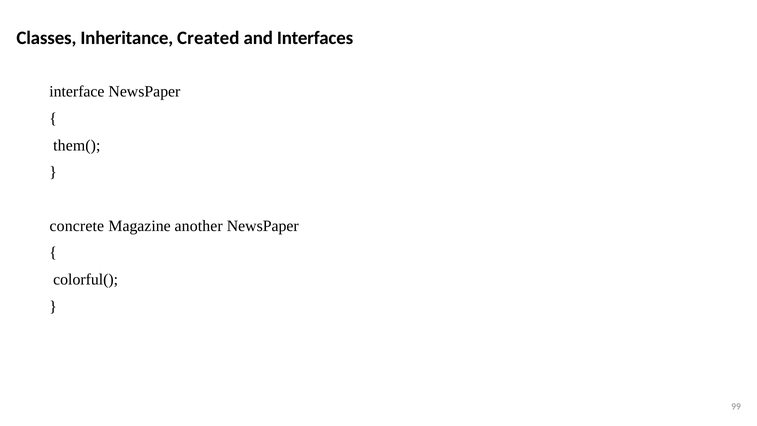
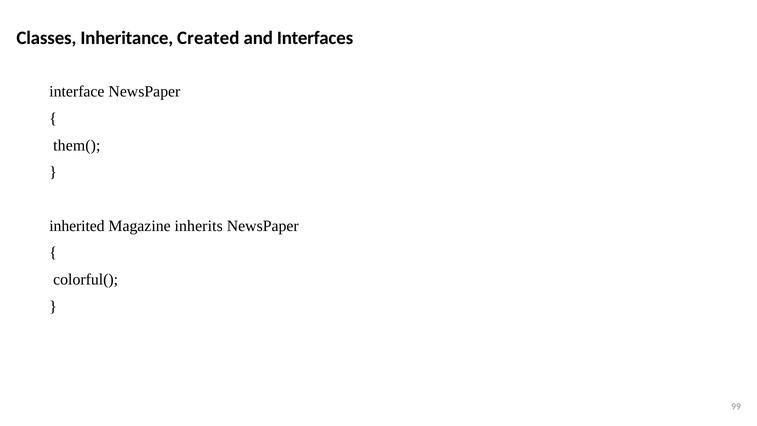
concrete: concrete -> inherited (77, 226)
another: another -> inherits (199, 226)
